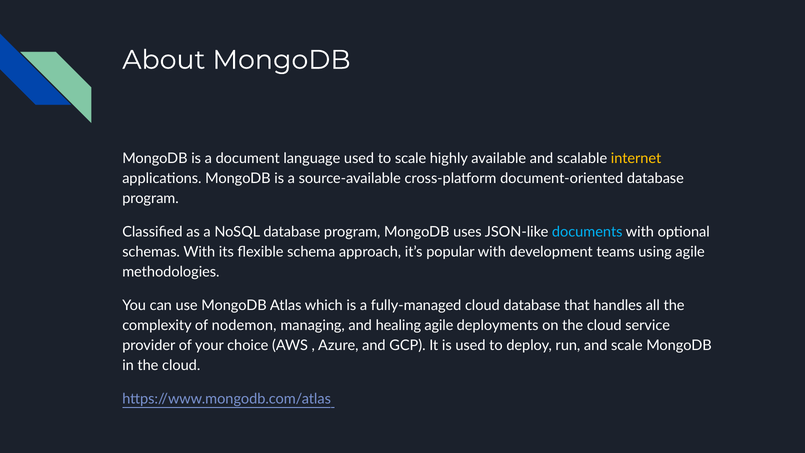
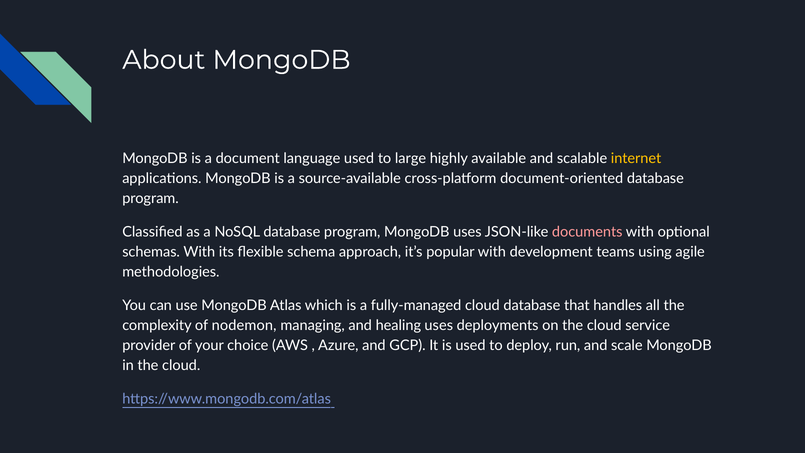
to scale: scale -> large (411, 158)
documents colour: light blue -> pink (587, 232)
healing agile: agile -> uses (439, 325)
